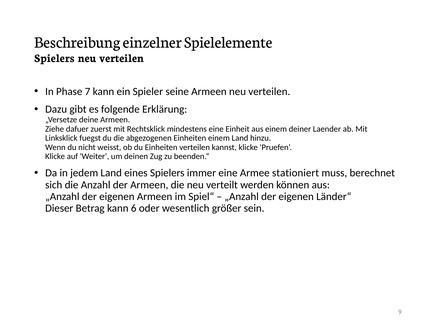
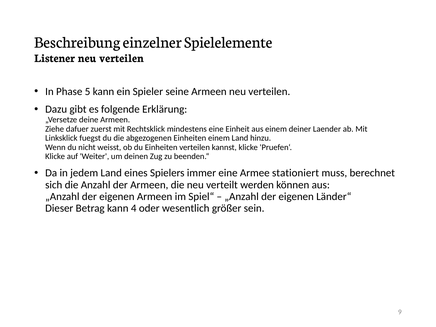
Spielers: Spielers -> Listener (55, 58)
7: 7 -> 5 (88, 91)
6: 6 -> 4 (134, 208)
